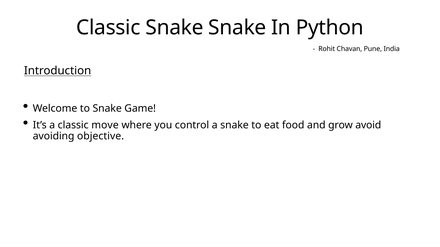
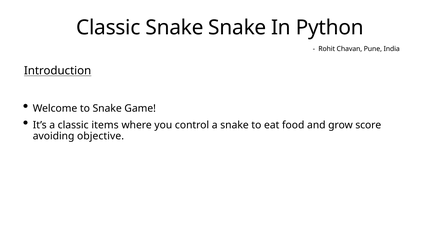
move: move -> items (105, 125)
avoid: avoid -> score (368, 125)
